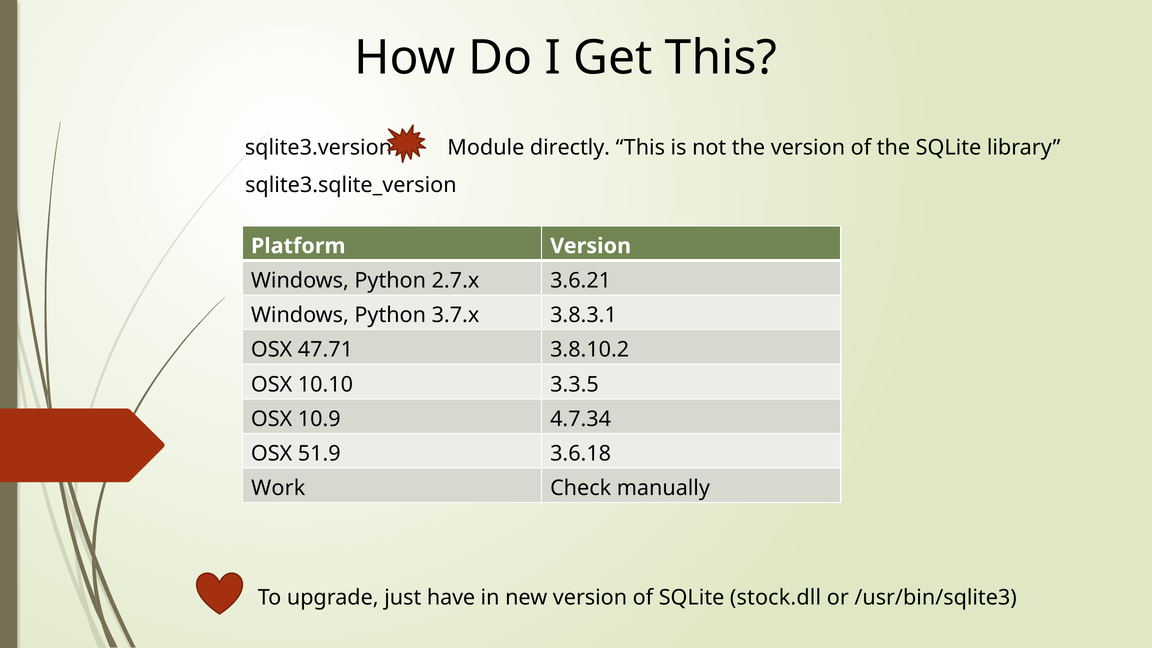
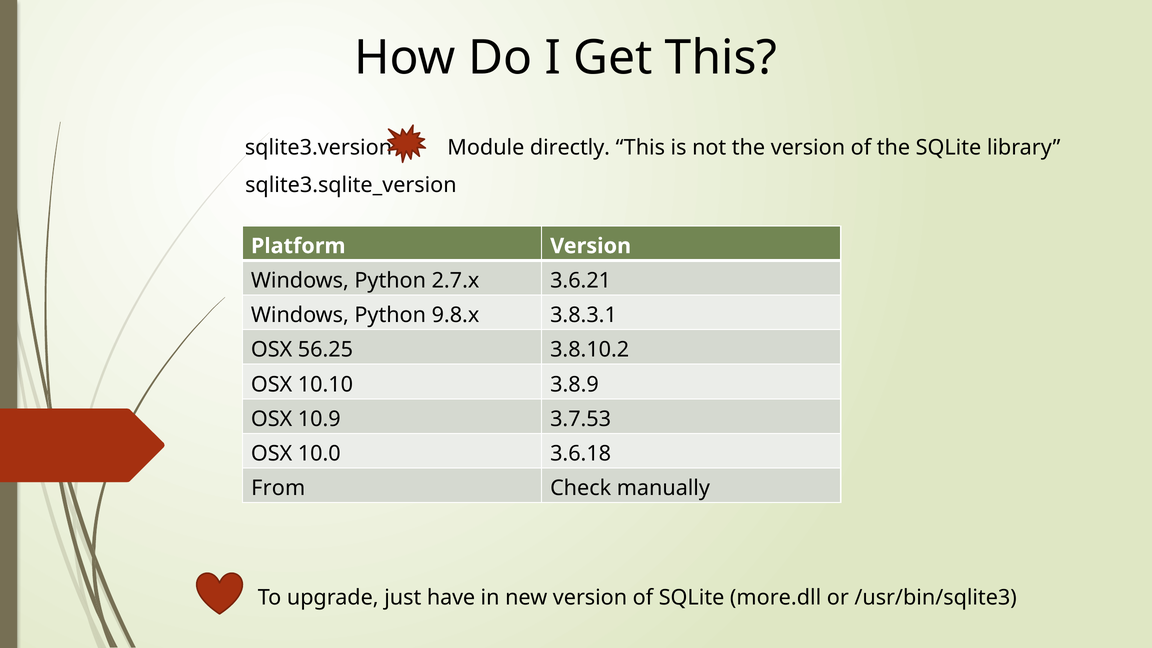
3.7.x: 3.7.x -> 9.8.x (455, 315)
47.71: 47.71 -> 56.25 (325, 350)
3.3.5: 3.3.5 -> 3.8.9 (574, 384)
4.7.34: 4.7.34 -> 3.7.53 (581, 419)
51.9: 51.9 -> 10.0 (319, 454)
Work: Work -> From (278, 488)
stock.dll: stock.dll -> more.dll (776, 598)
